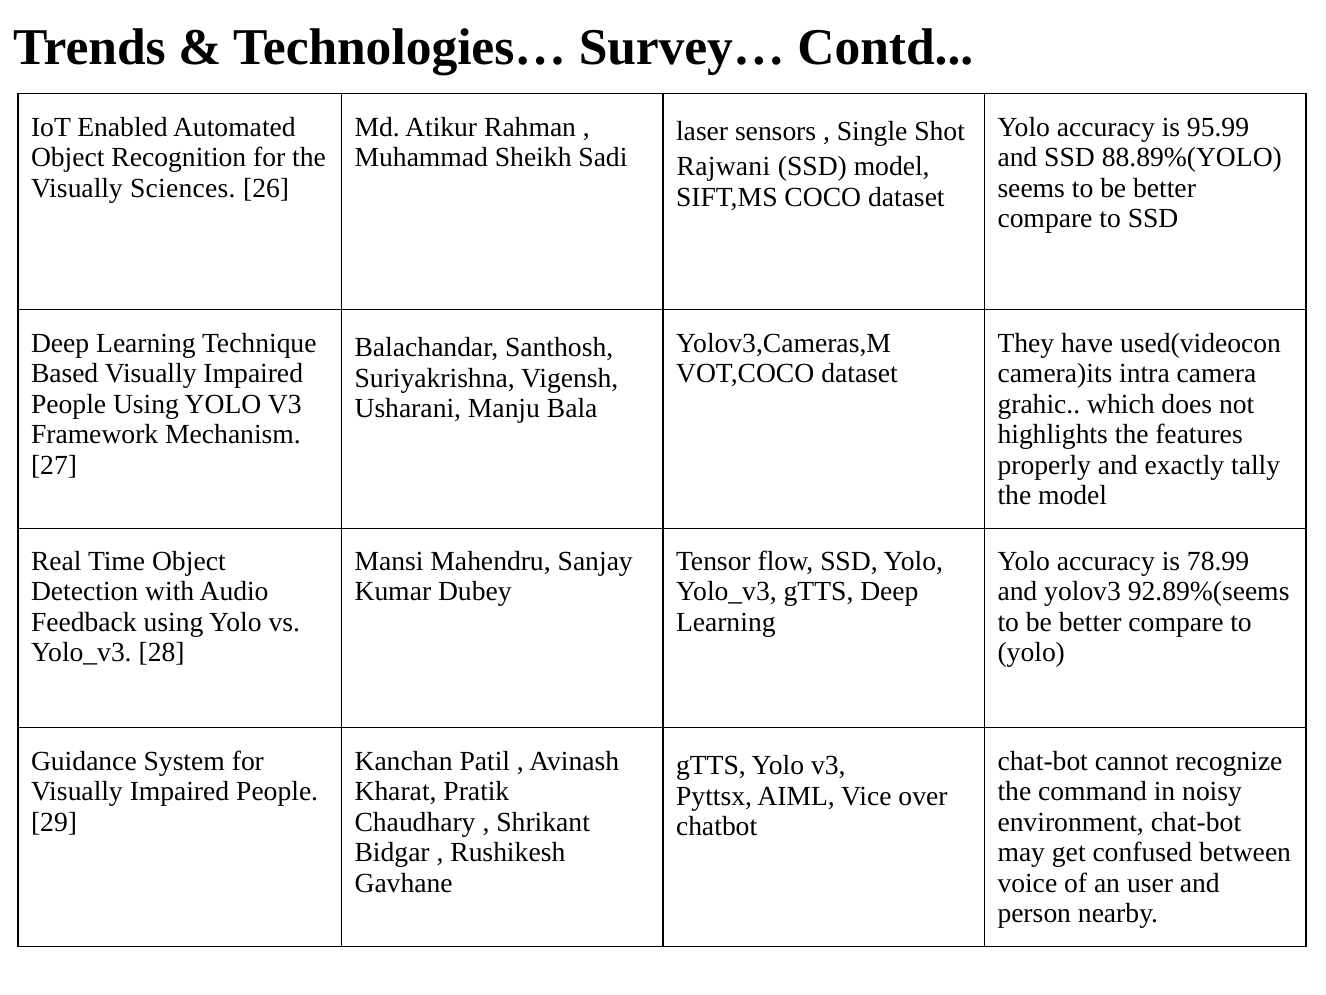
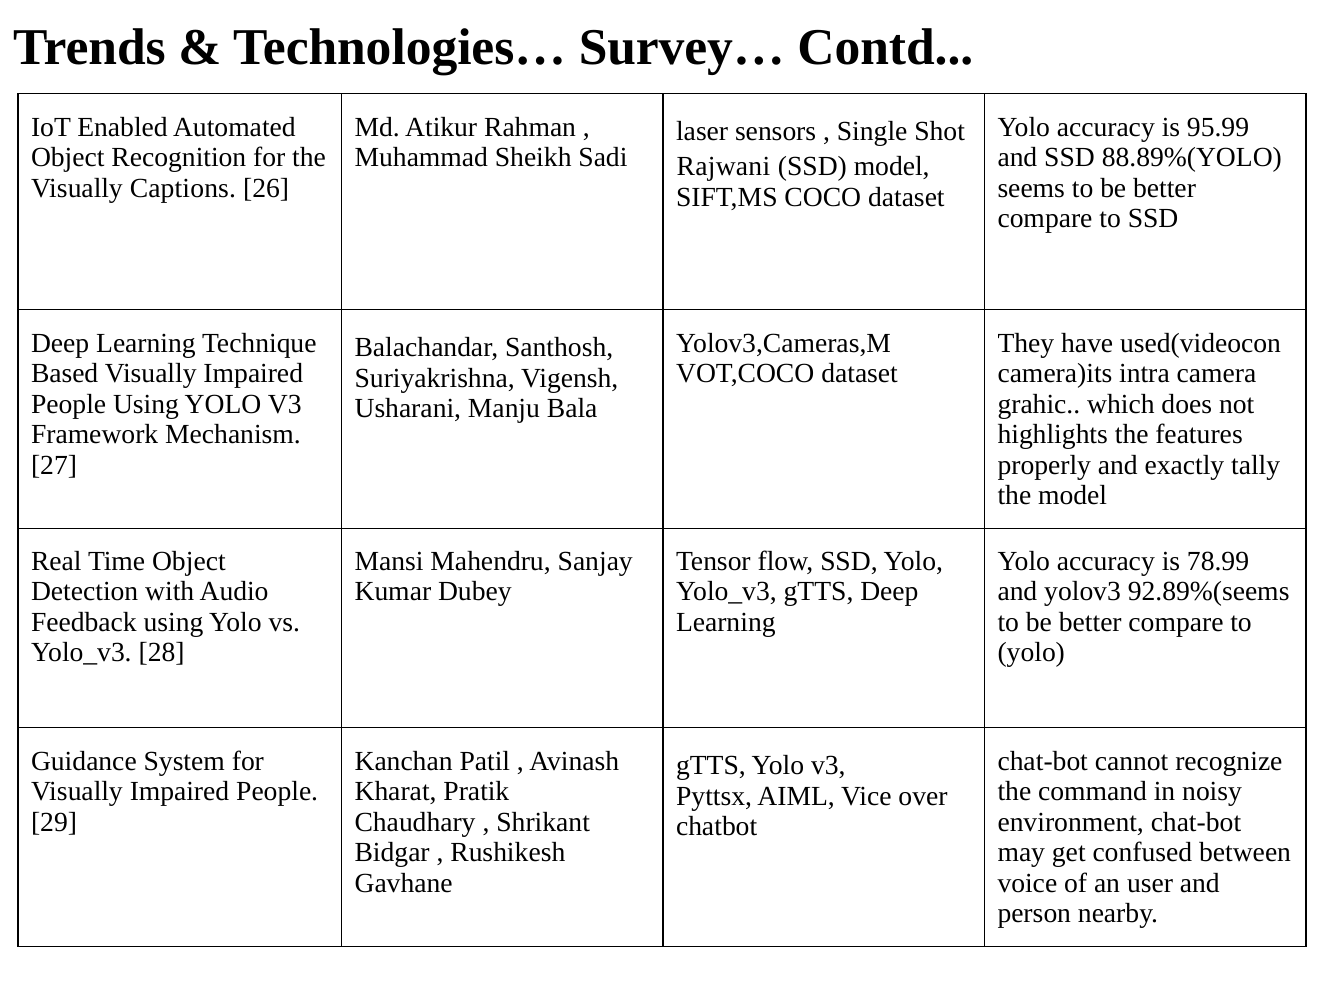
Sciences: Sciences -> Captions (183, 188)
